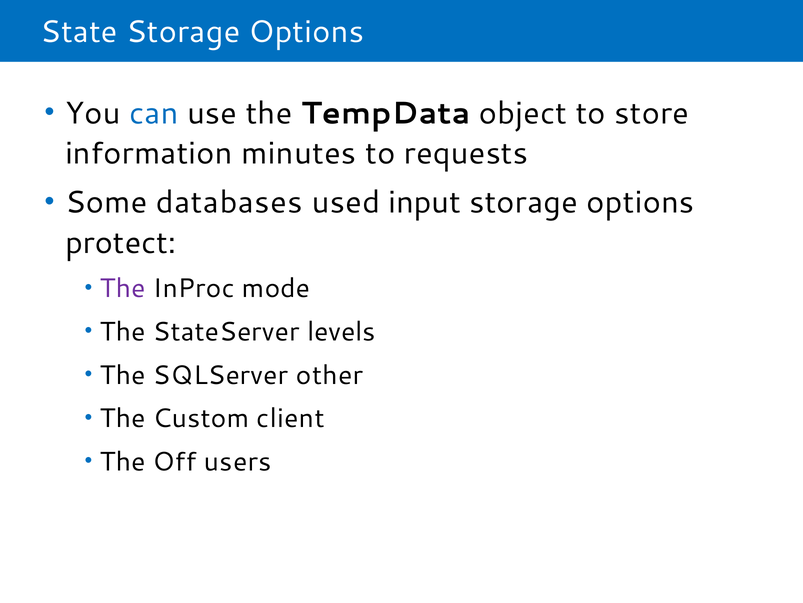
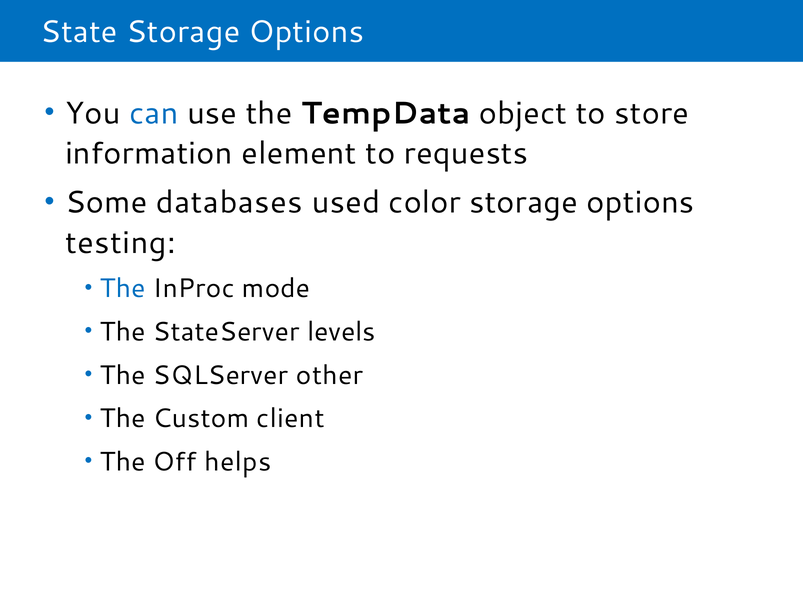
minutes: minutes -> element (299, 153)
input: input -> color (425, 202)
protect: protect -> testing (120, 242)
The colour: purple -> blue (123, 288)
users: users -> helps (238, 461)
